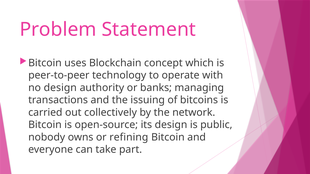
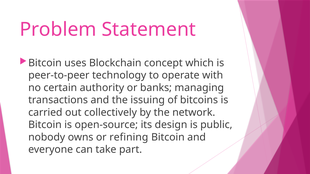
no design: design -> certain (60, 88)
